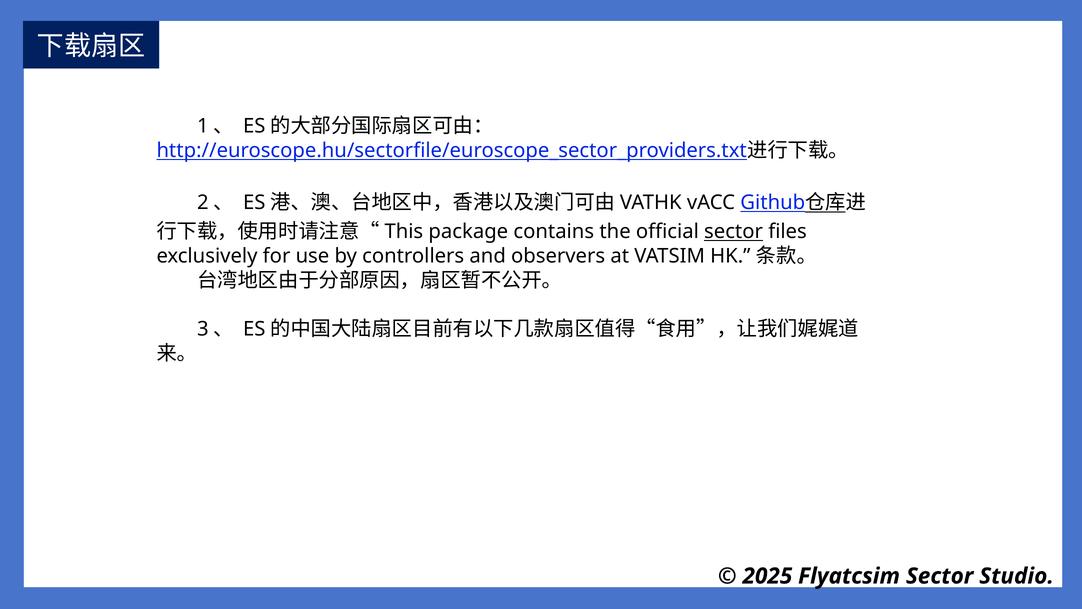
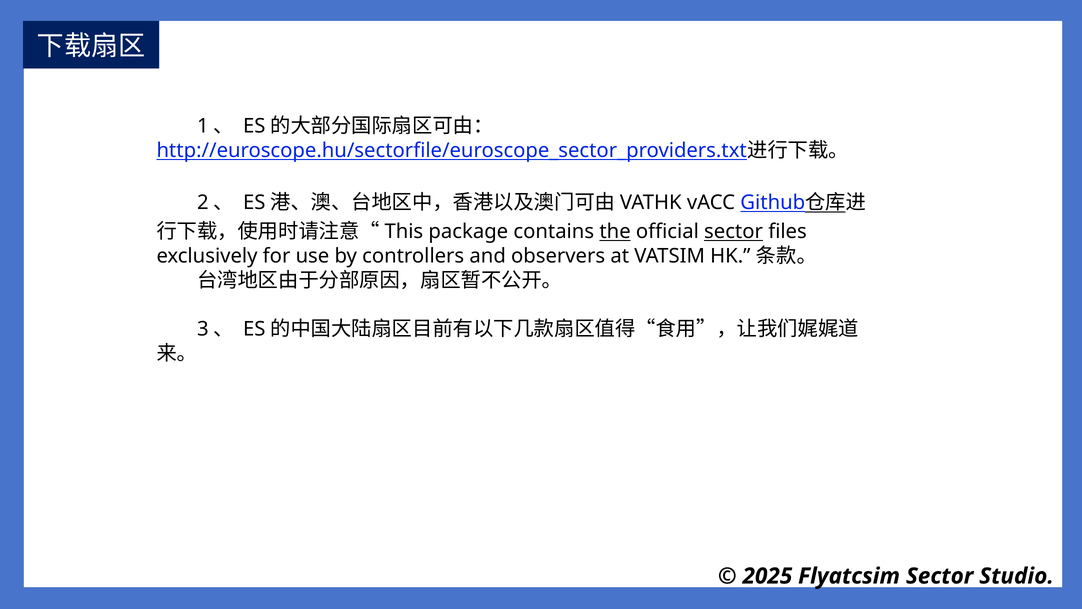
the underline: none -> present (615, 232)
